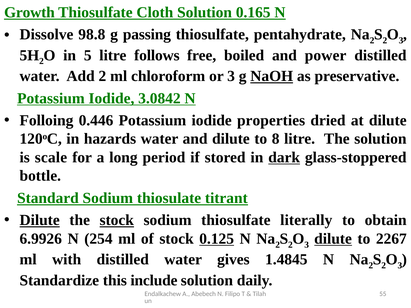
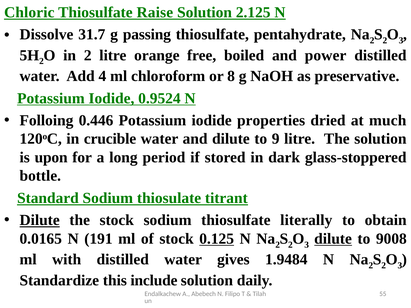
Growth: Growth -> Chloric (29, 12)
Cloth: Cloth -> Raise (155, 12)
0.165: 0.165 -> 2.125 (253, 12)
98.8: 98.8 -> 31.7 (92, 35)
in 5: 5 -> 2 (88, 55)
follows: follows -> orange (157, 55)
Add 2: 2 -> 4 (102, 76)
or 3: 3 -> 8 (231, 76)
NaOH underline: present -> none (272, 76)
3.0842: 3.0842 -> 0.9524 (159, 98)
at dilute: dilute -> much (388, 121)
hazards: hazards -> crucible (110, 139)
8: 8 -> 9 (276, 139)
scale: scale -> upon (51, 158)
dark underline: present -> none (284, 158)
stock underline: present -> none (117, 220)
6.9926: 6.9926 -> 0.0165 (41, 239)
254: 254 -> 191 (98, 239)
2267: 2267 -> 9008 (391, 239)
1.4845: 1.4845 -> 1.9484 (286, 260)
